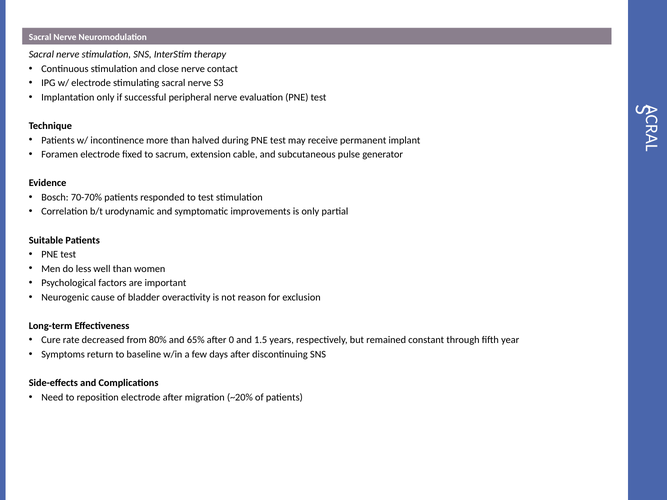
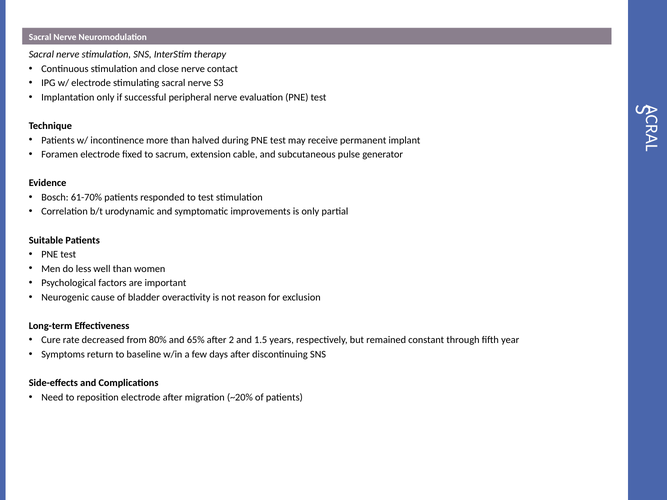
70-70%: 70-70% -> 61-70% (86, 197)
0: 0 -> 2 (231, 340)
